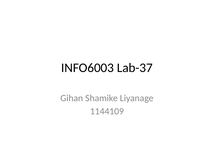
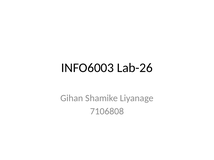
Lab-37: Lab-37 -> Lab-26 (135, 68)
1144109: 1144109 -> 7106808 (107, 112)
